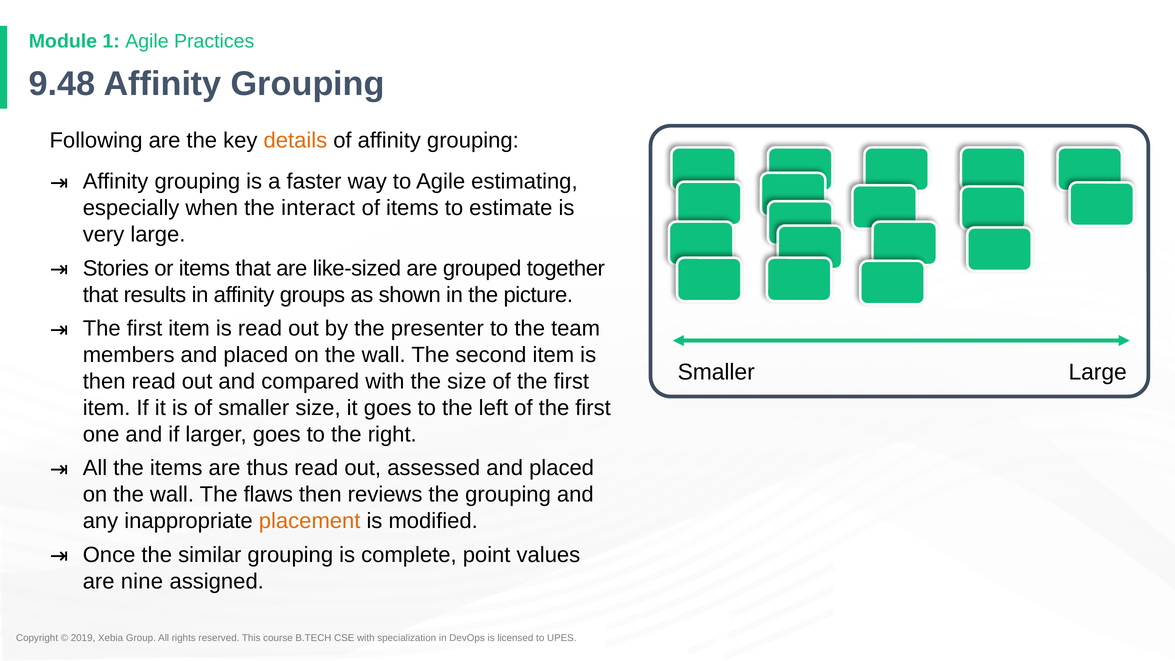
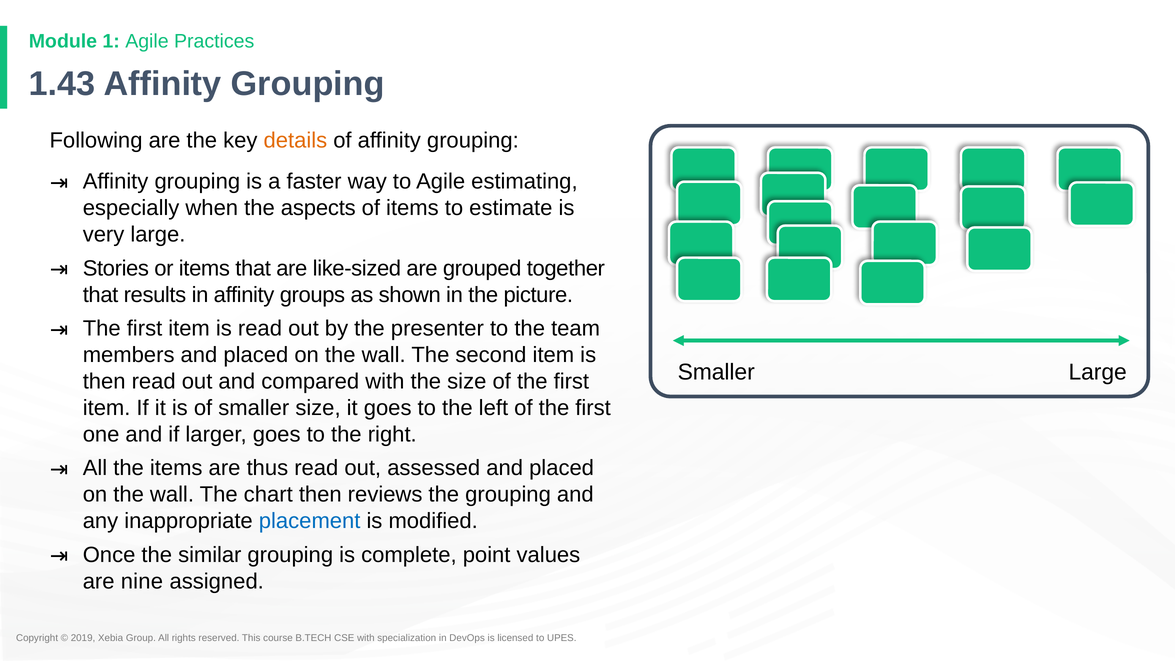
9.48: 9.48 -> 1.43 (62, 84)
interact: interact -> aspects (318, 208)
flaws: flaws -> chart (268, 495)
placement colour: orange -> blue (310, 521)
